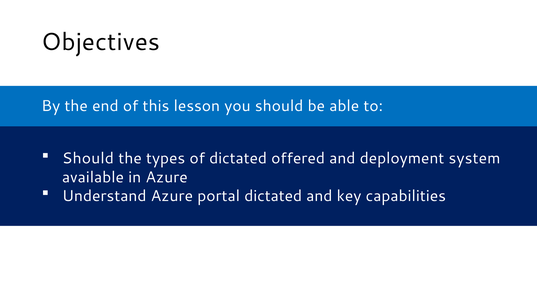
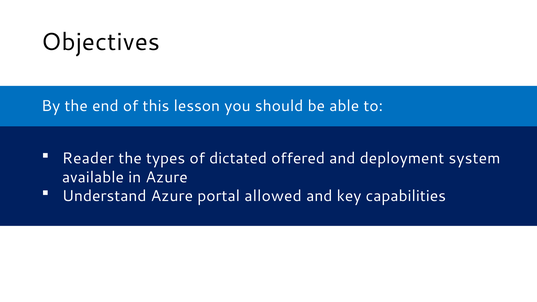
Should: Should -> Reader (88, 158)
portal dictated: dictated -> allowed (273, 196)
